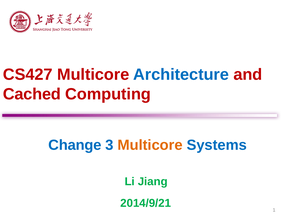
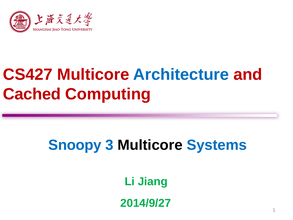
Change: Change -> Snoopy (75, 145)
Multicore colour: orange -> black (150, 145)
2014/9/21: 2014/9/21 -> 2014/9/27 (146, 203)
